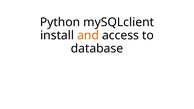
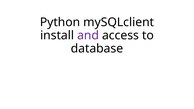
and colour: orange -> purple (88, 35)
